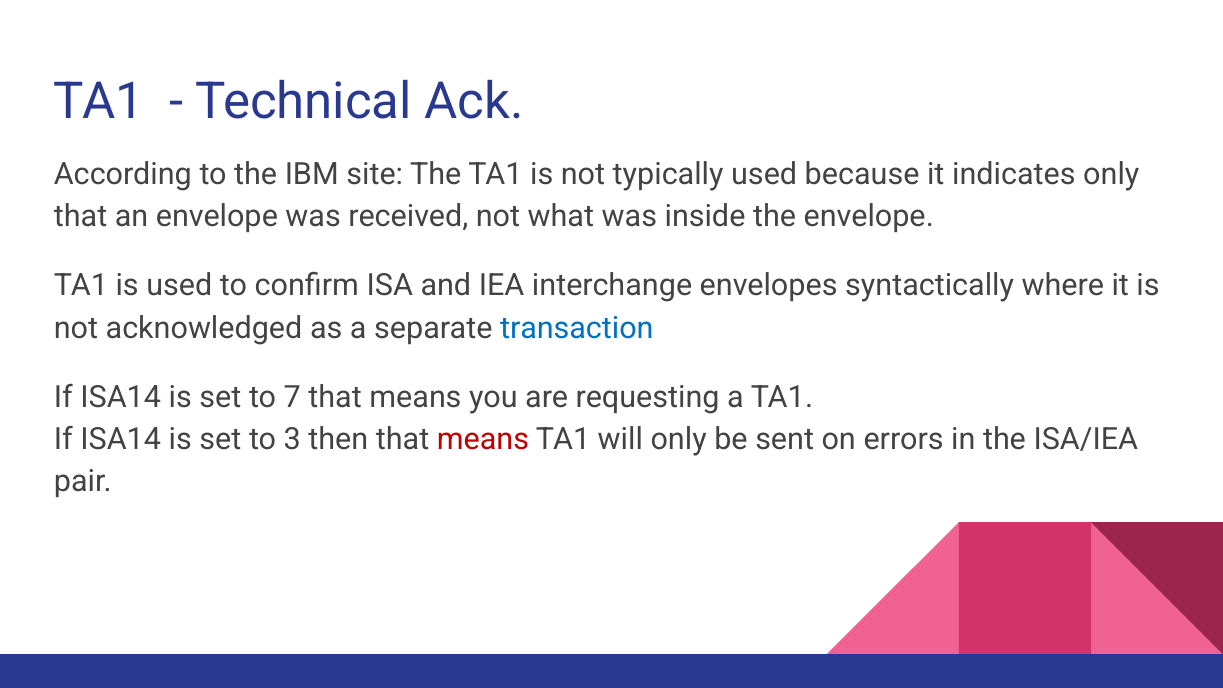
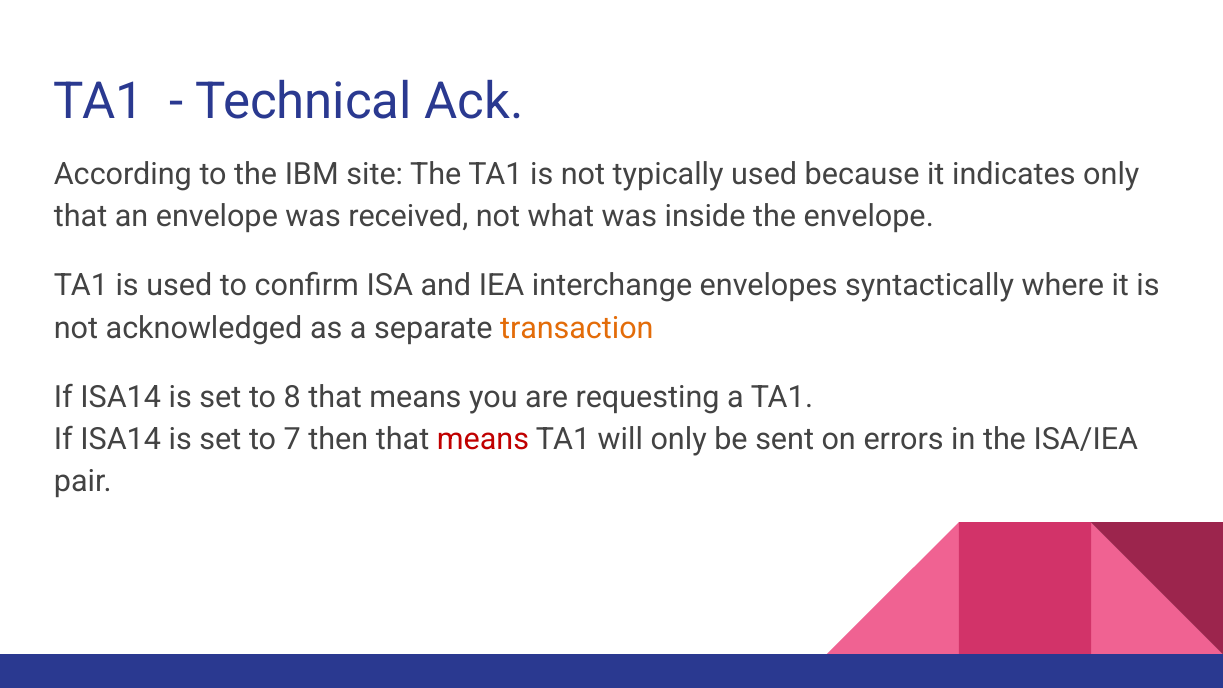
transaction colour: blue -> orange (577, 328)
7: 7 -> 8 (292, 397)
3: 3 -> 7 (292, 440)
